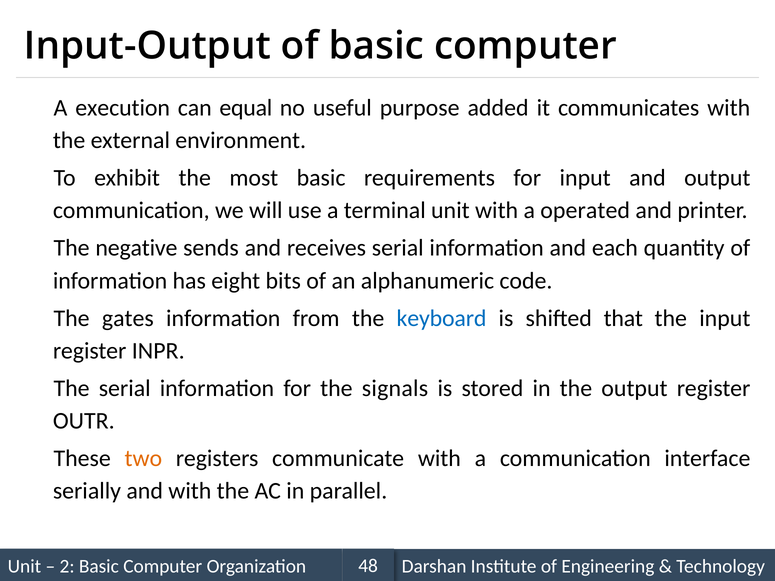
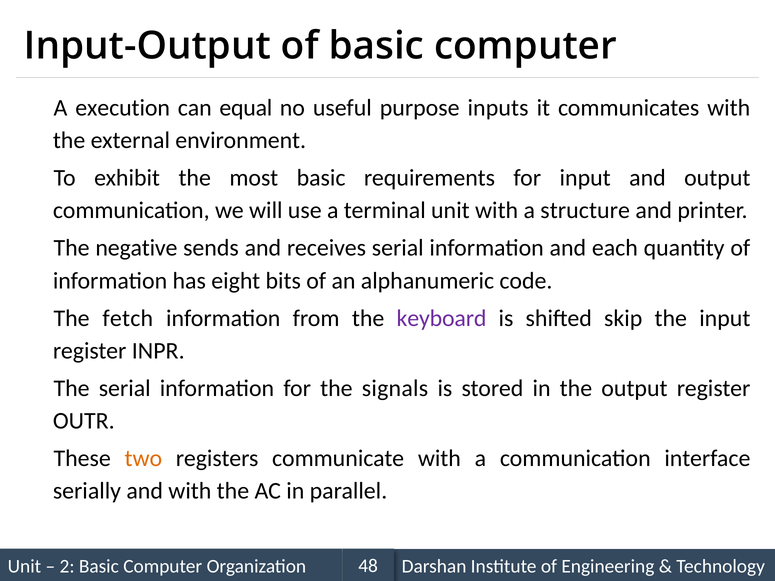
added: added -> inputs (498, 108)
operated: operated -> structure (585, 211)
gates: gates -> fetch (128, 318)
keyboard colour: blue -> purple (442, 318)
that: that -> skip (623, 318)
